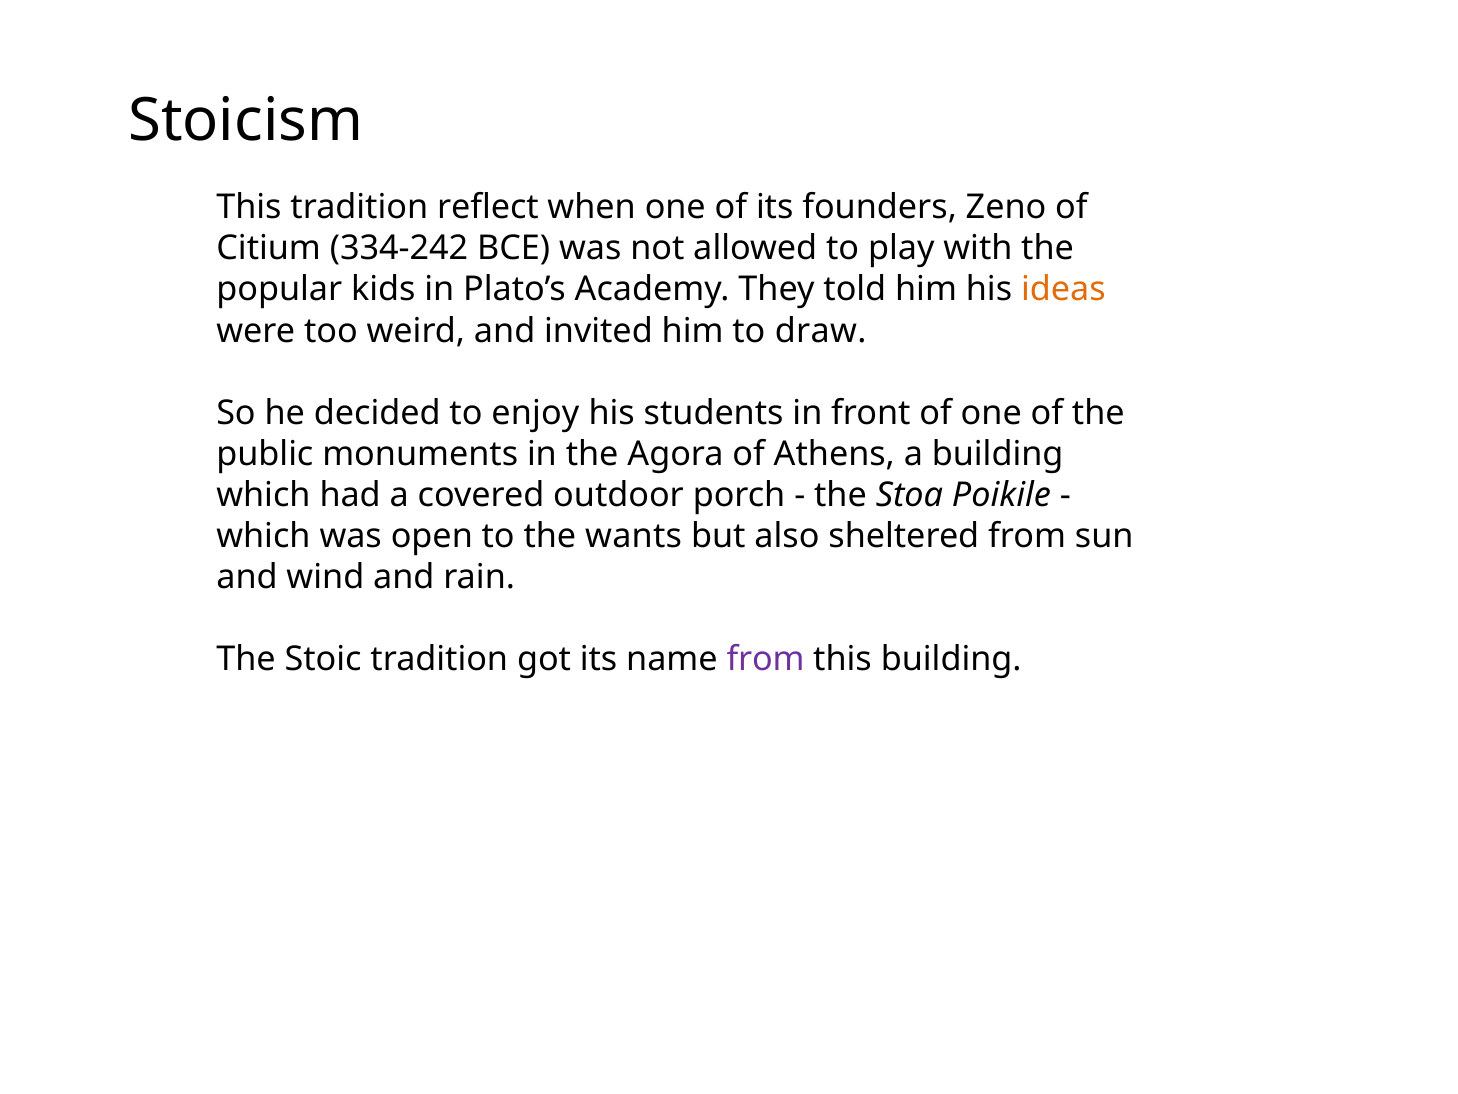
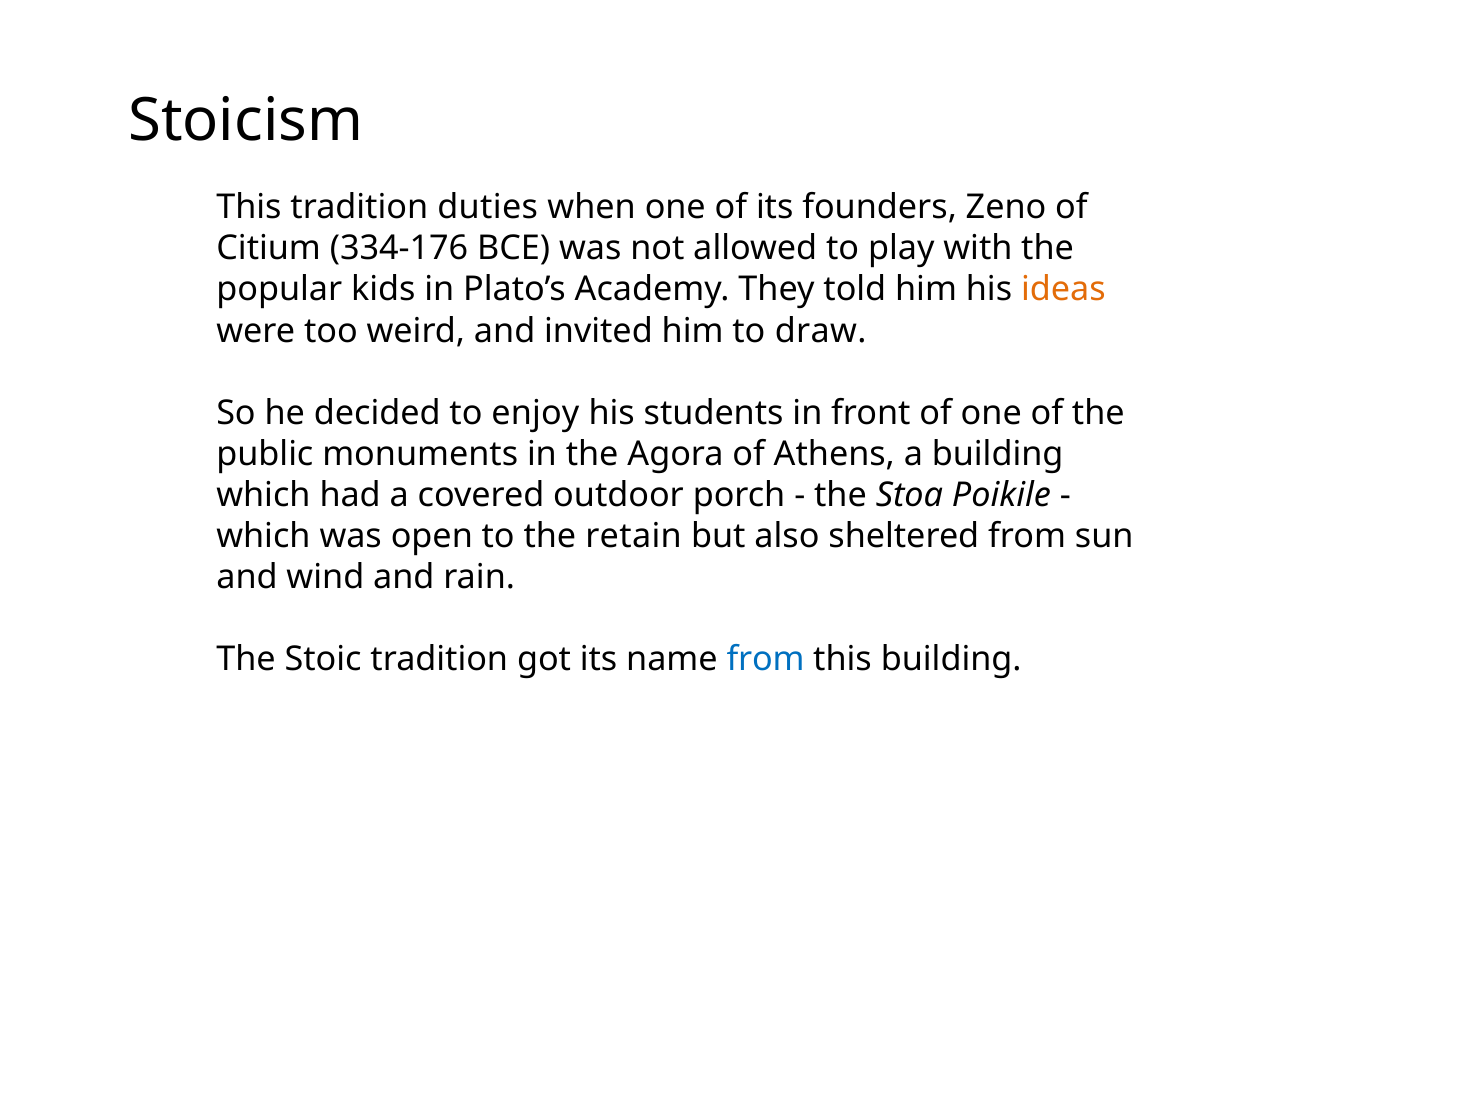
reflect: reflect -> duties (488, 208)
334-242: 334-242 -> 334-176 (399, 249)
wants: wants -> retain (634, 536)
from colour: purple -> blue (766, 659)
